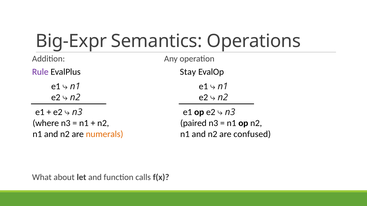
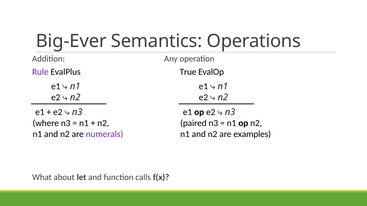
Big-Expr: Big-Expr -> Big-Ever (71, 41)
Stay: Stay -> True (188, 72)
numerals colour: orange -> purple (105, 134)
confused: confused -> examples (252, 134)
